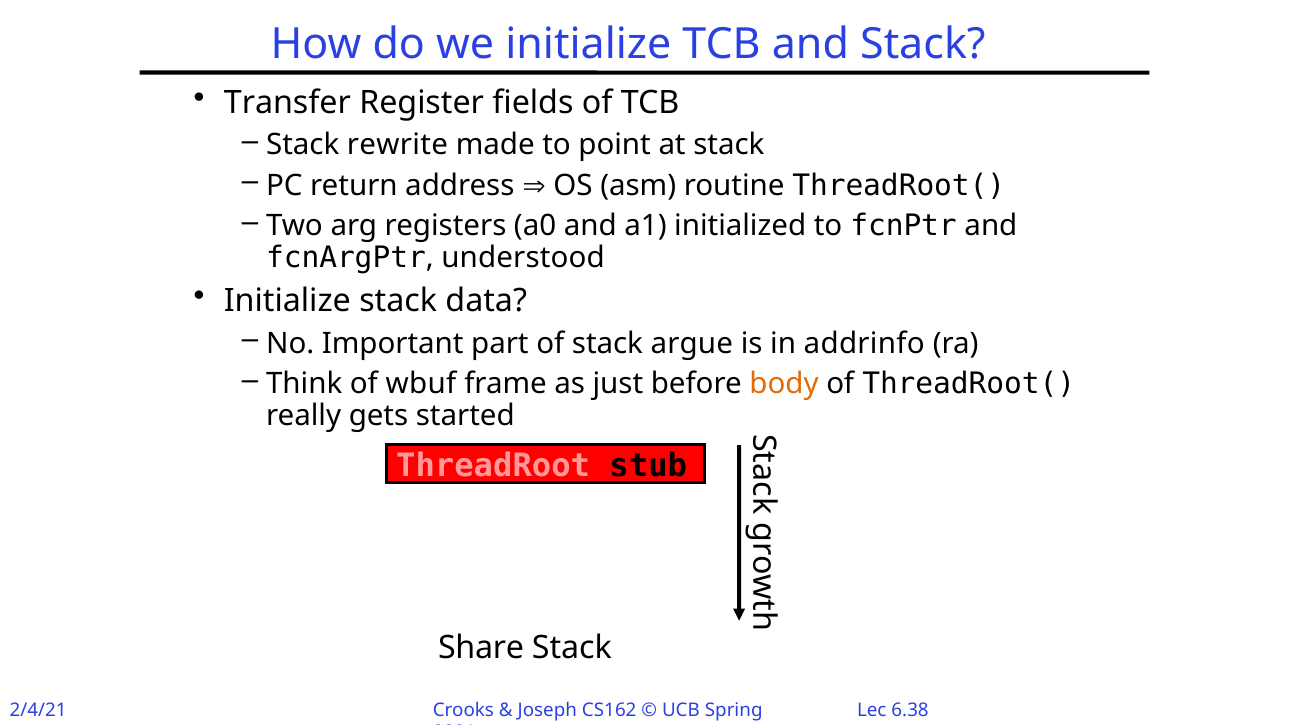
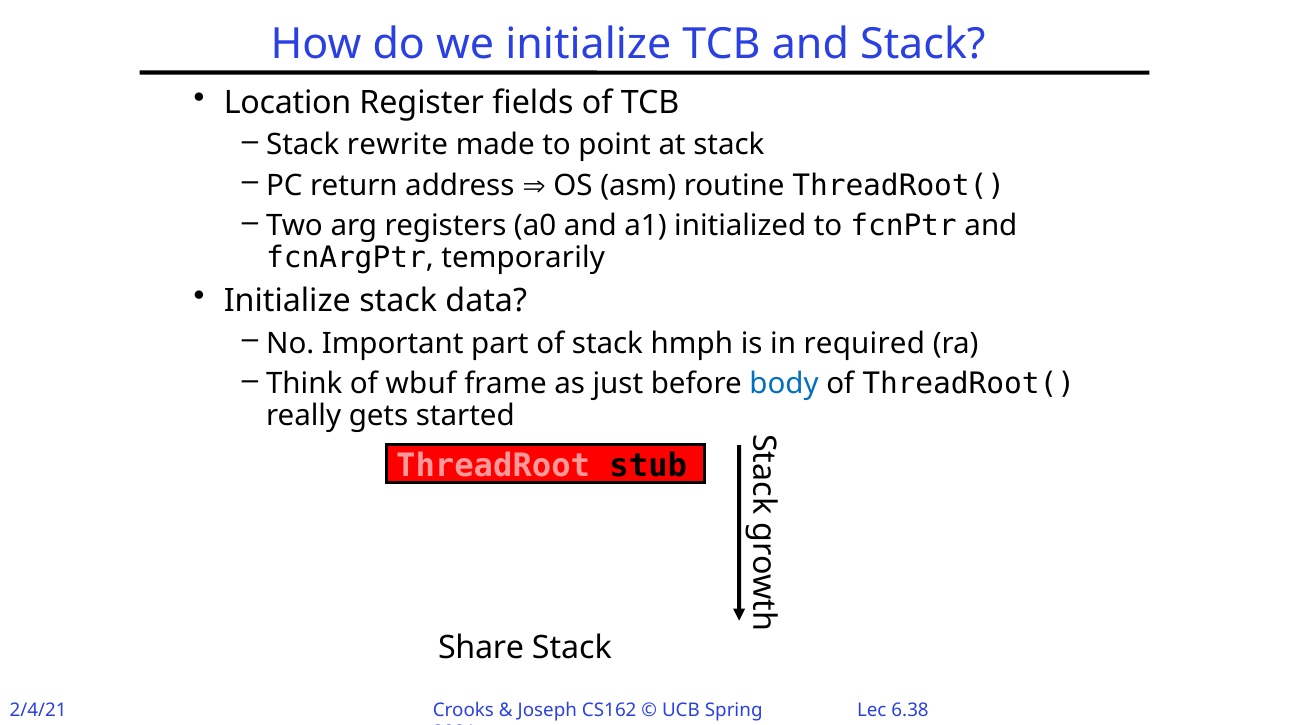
Transfer: Transfer -> Location (288, 102)
understood: understood -> temporarily (523, 258)
argue: argue -> hmph (692, 343)
addrinfo: addrinfo -> required (864, 343)
body colour: orange -> blue (784, 384)
